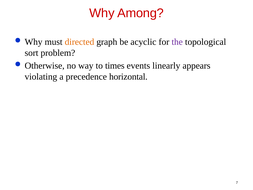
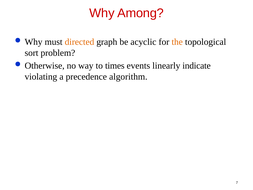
the colour: purple -> orange (177, 42)
appears: appears -> indicate (197, 66)
horizontal: horizontal -> algorithm (128, 77)
